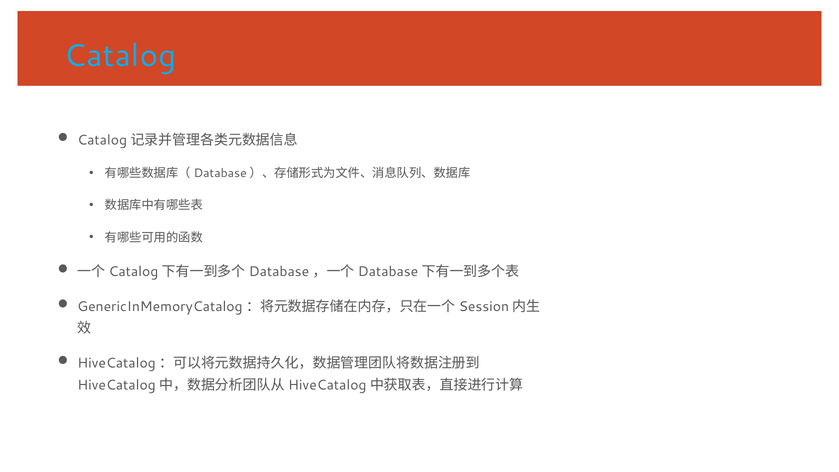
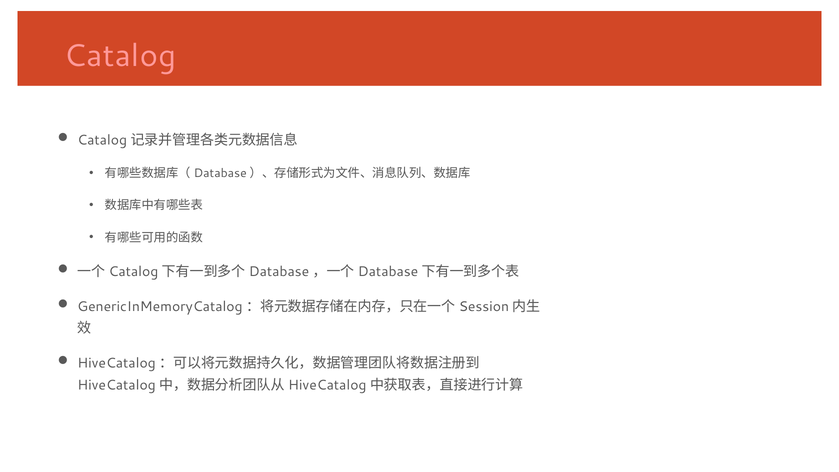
Catalog colour: light blue -> pink (120, 56)
